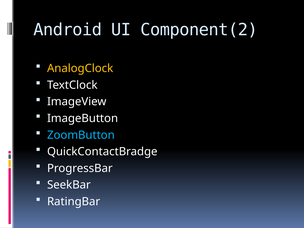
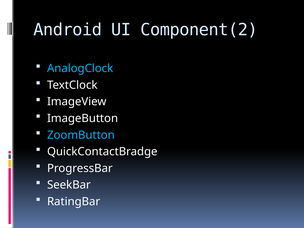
AnalogClock colour: yellow -> light blue (80, 68)
